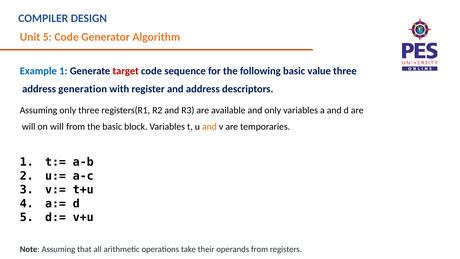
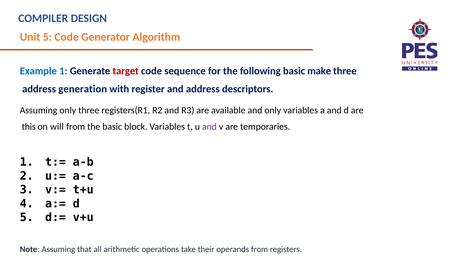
value: value -> make (319, 71)
will: will -> this (29, 126)
and colour: orange -> purple (209, 126)
